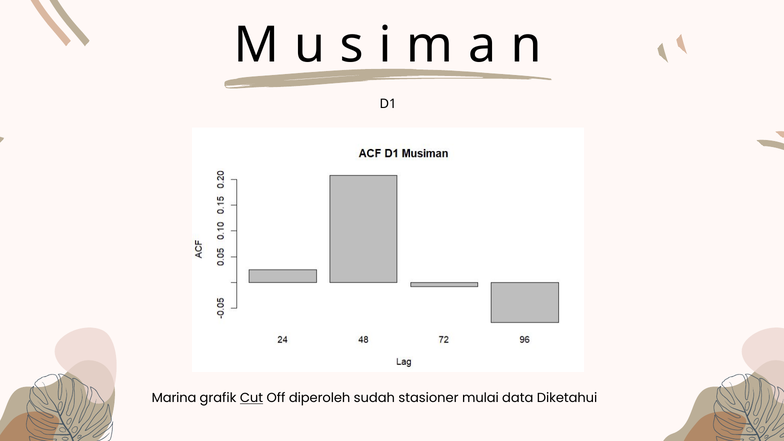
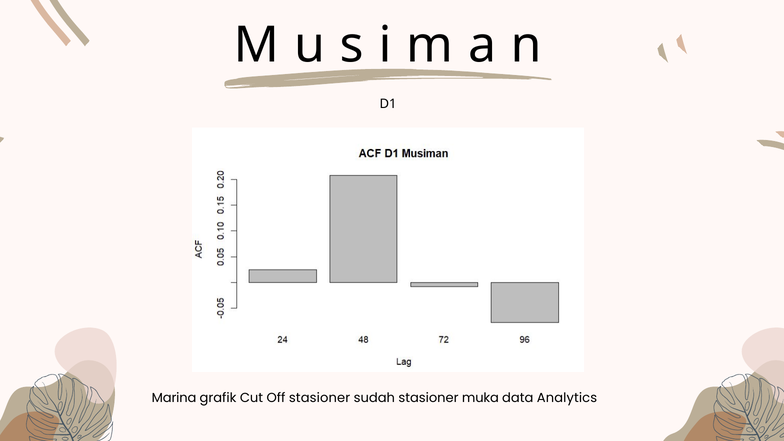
Cut underline: present -> none (251, 398)
Off diperoleh: diperoleh -> stasioner (320, 398)
mulai: mulai -> muka (480, 398)
Diketahui: Diketahui -> Analytics (567, 398)
